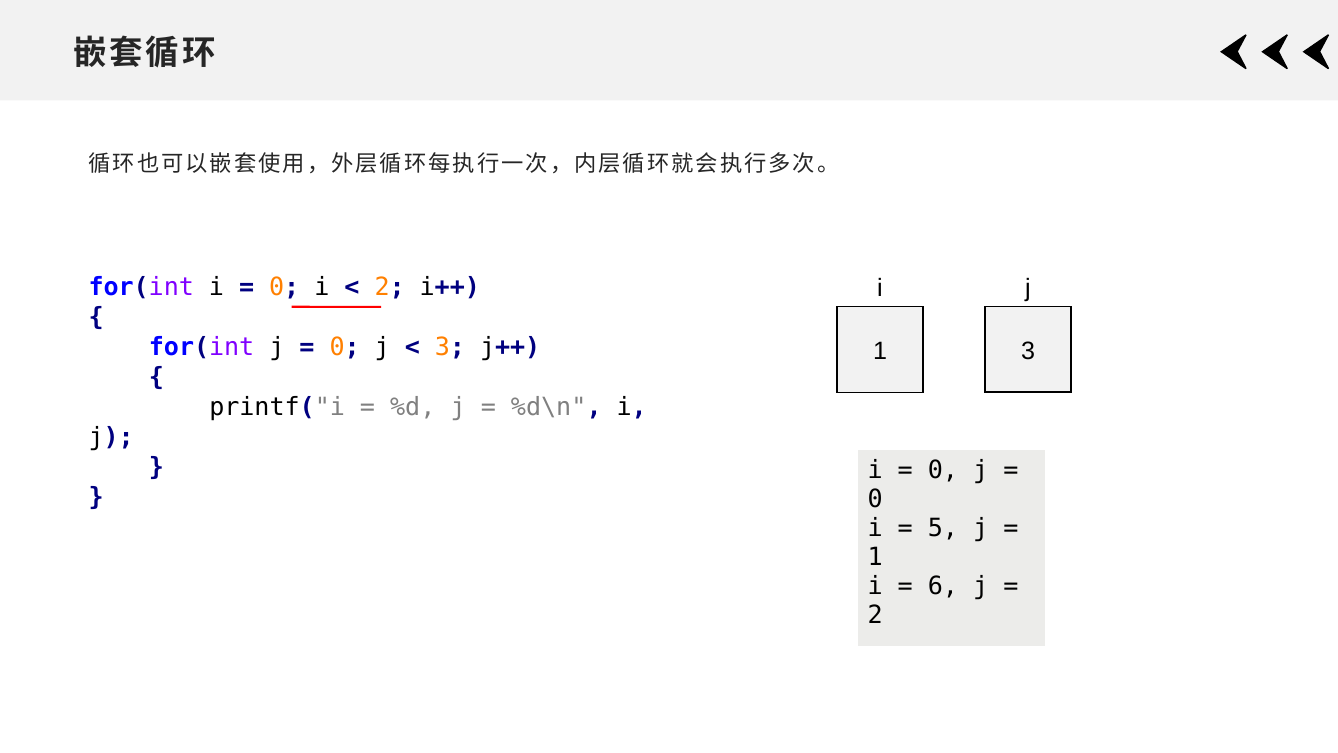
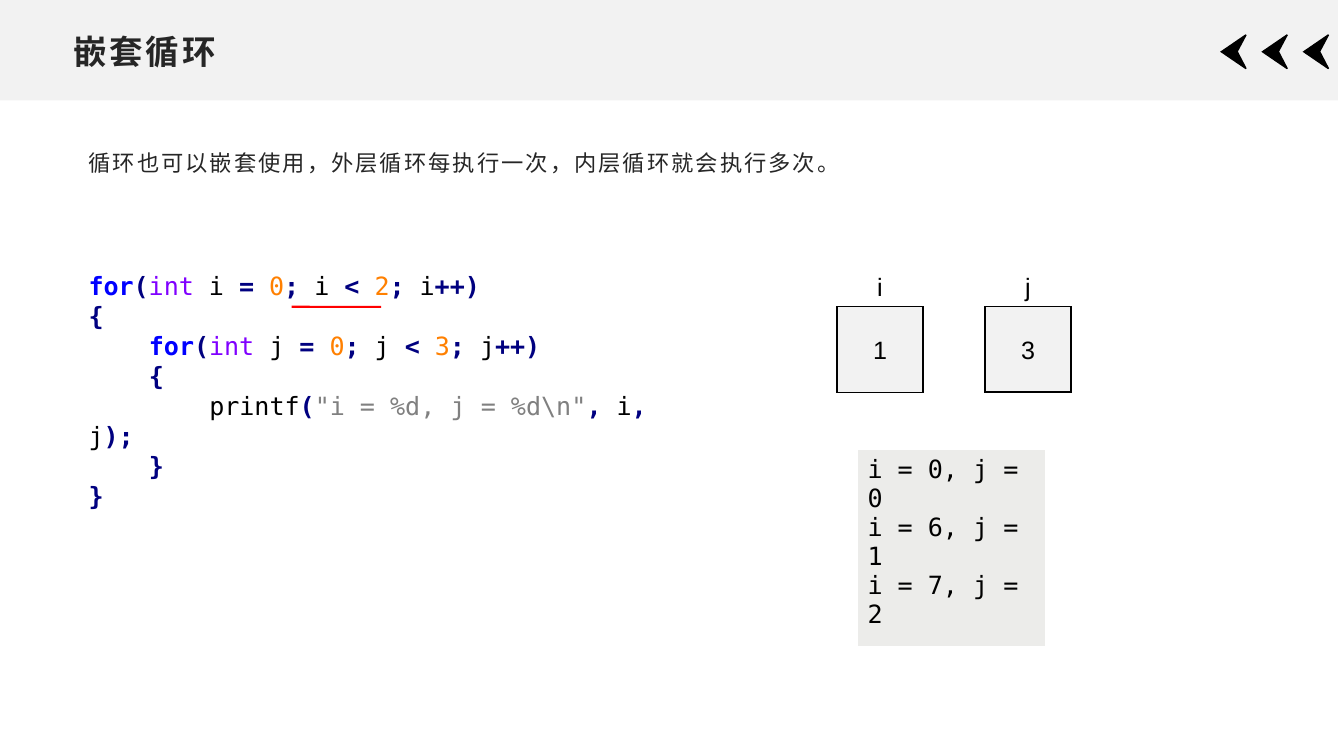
5: 5 -> 6 (943, 528)
6: 6 -> 7 (943, 586)
